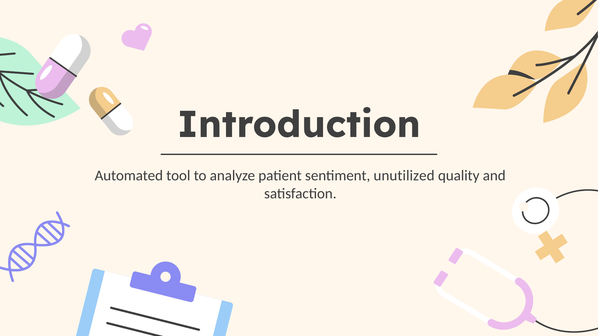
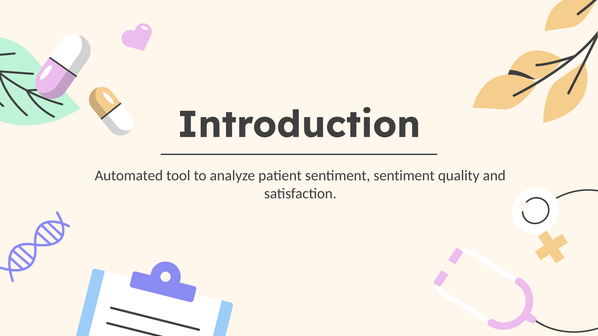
sentiment unutilized: unutilized -> sentiment (404, 176)
